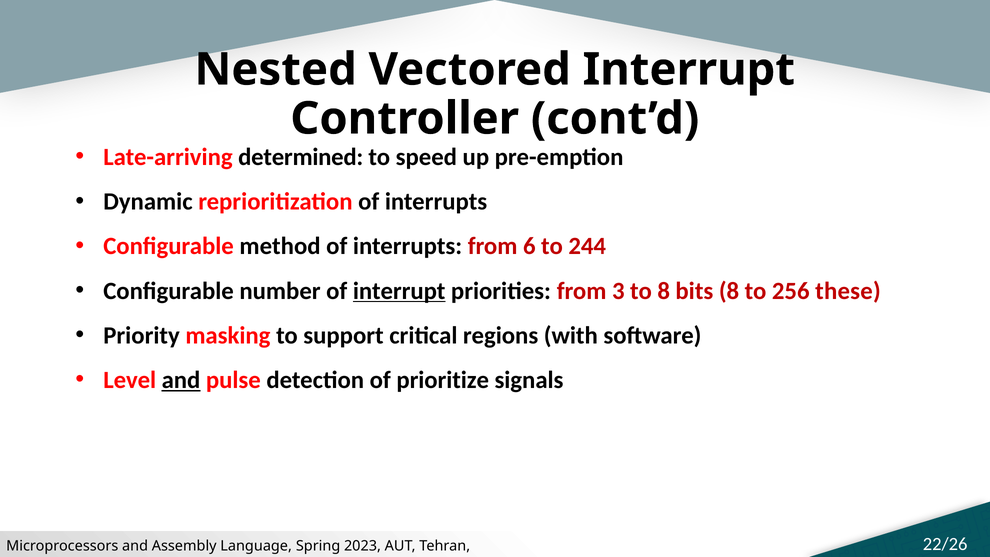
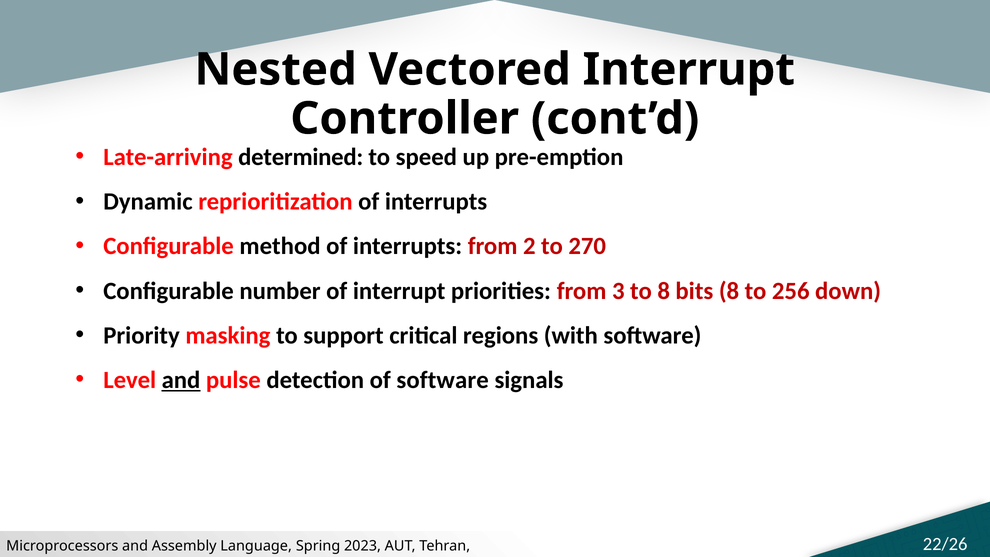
6: 6 -> 2 (529, 246)
244: 244 -> 270 (587, 246)
interrupt underline: present -> none (399, 291)
these: these -> down (848, 291)
of prioritize: prioritize -> software (443, 380)
